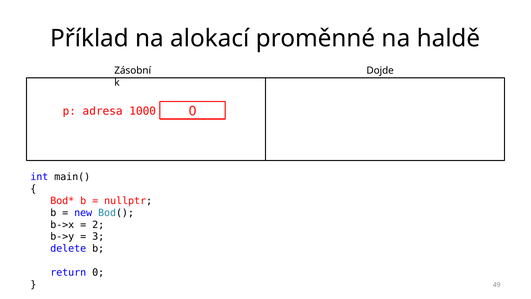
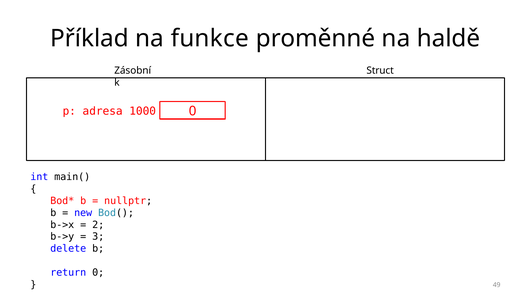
alokací: alokací -> funkce (210, 39)
Dojde: Dojde -> Struct (380, 70)
